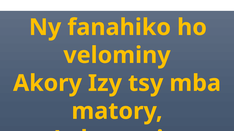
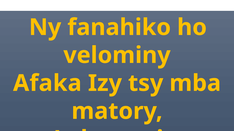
Akory: Akory -> Afaka (47, 84)
